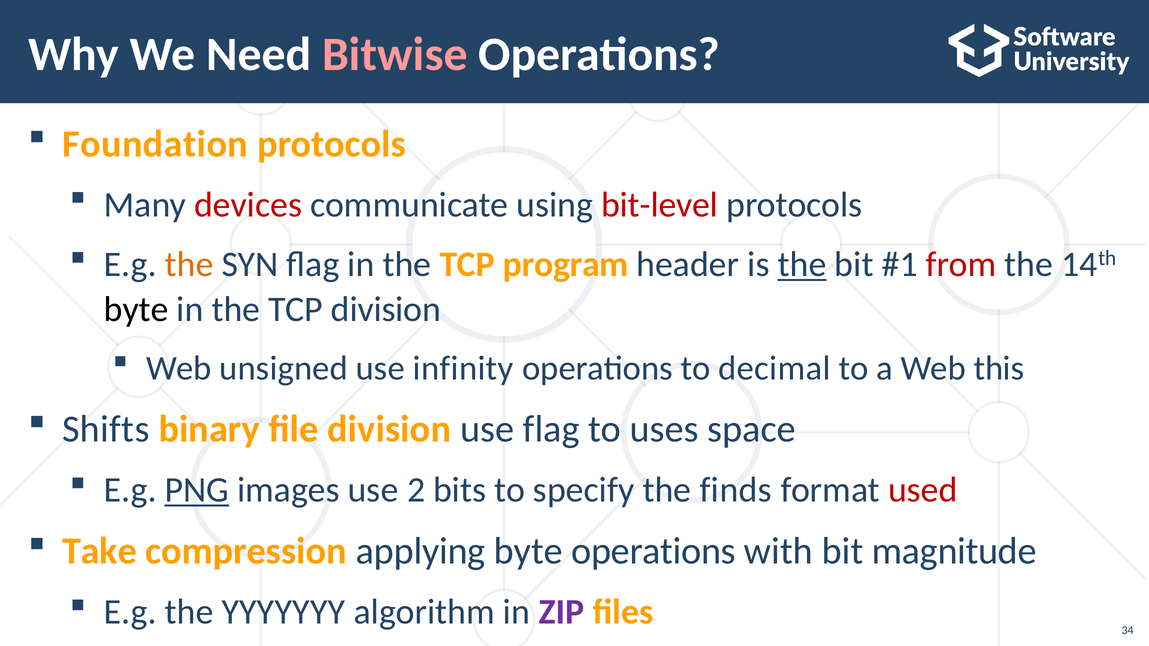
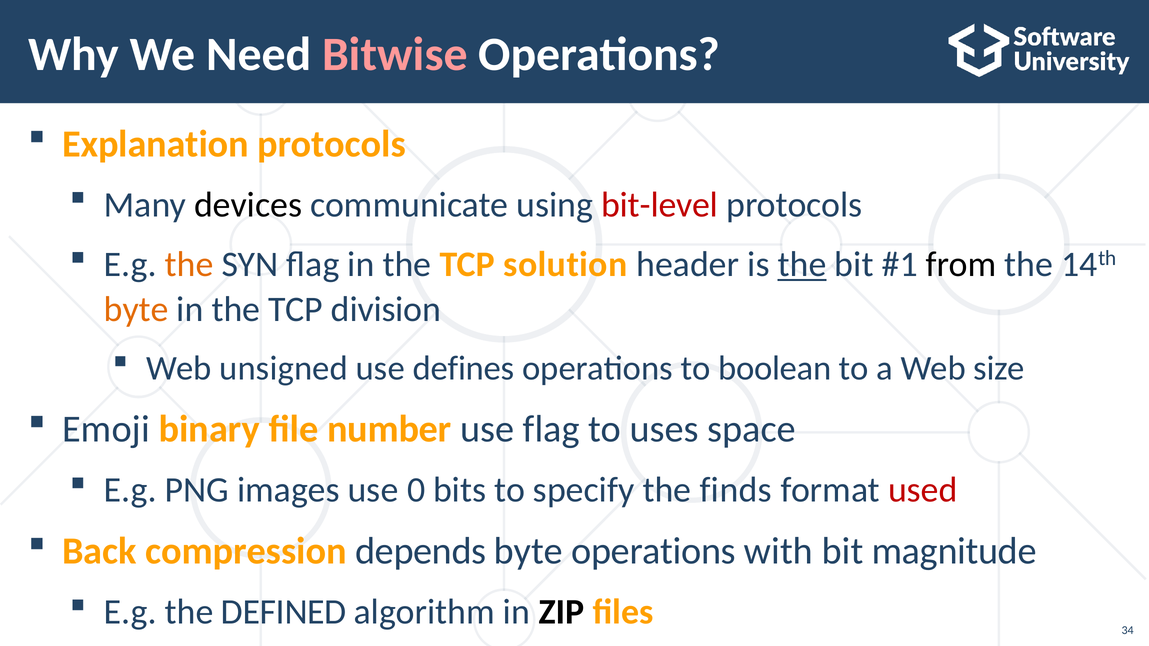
Foundation: Foundation -> Explanation (155, 144)
devices colour: red -> black (248, 205)
program: program -> solution (565, 265)
from colour: red -> black (961, 265)
byte colour: black -> orange (136, 310)
infinity: infinity -> defines (464, 369)
decimal: decimal -> boolean (775, 369)
this: this -> size (999, 369)
Shifts: Shifts -> Emoji (106, 429)
file division: division -> number (389, 429)
PNG underline: present -> none (197, 490)
2: 2 -> 0 (416, 490)
Take: Take -> Back (99, 551)
applying: applying -> depends (421, 551)
YYYYYYY: YYYYYYY -> DEFINED (284, 612)
ZIP colour: purple -> black (562, 612)
